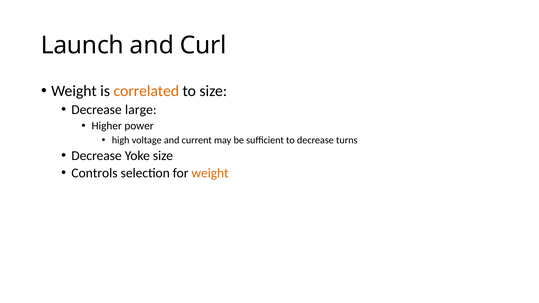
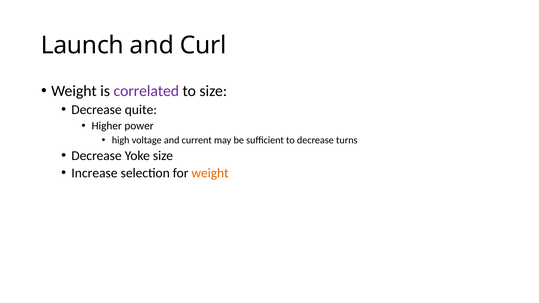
correlated colour: orange -> purple (146, 91)
large: large -> quite (141, 110)
Controls: Controls -> Increase (94, 173)
